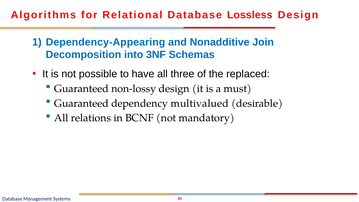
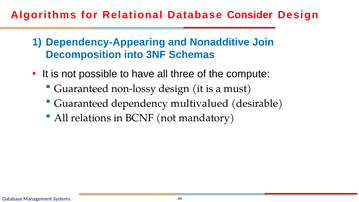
Lossless: Lossless -> Consider (250, 15)
replaced: replaced -> compute (248, 74)
